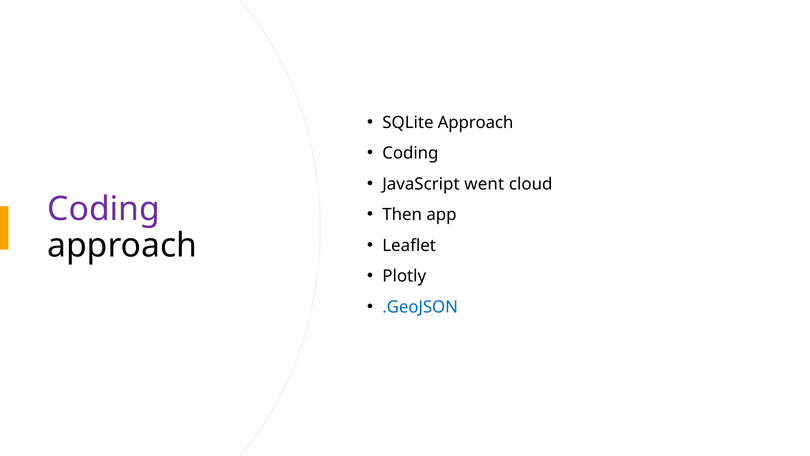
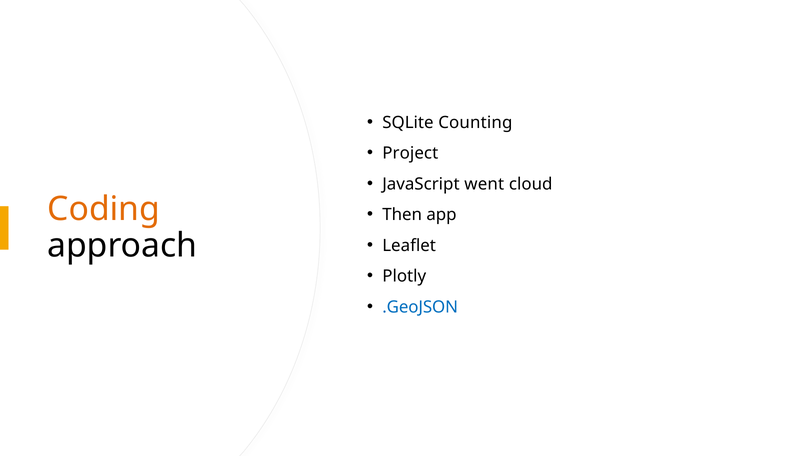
SQLite Approach: Approach -> Counting (475, 122)
Coding: Coding -> Project (410, 153)
Coding colour: purple -> orange (104, 209)
